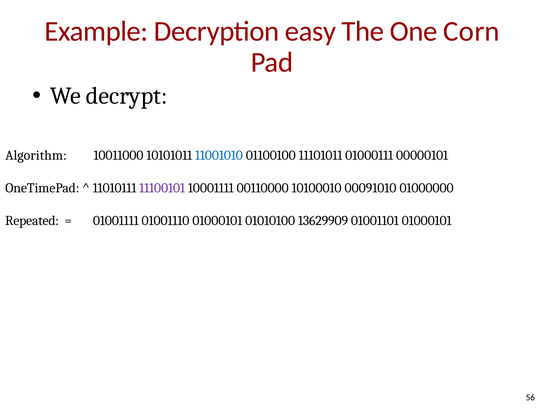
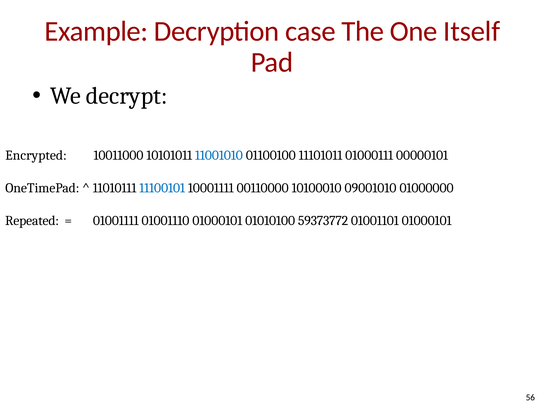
easy: easy -> case (310, 31)
Corn: Corn -> Itself (472, 31)
Algorithm: Algorithm -> Encrypted (36, 155)
11100101 colour: purple -> blue (162, 188)
00091010: 00091010 -> 09001010 (370, 188)
13629909: 13629909 -> 59373772 (323, 221)
